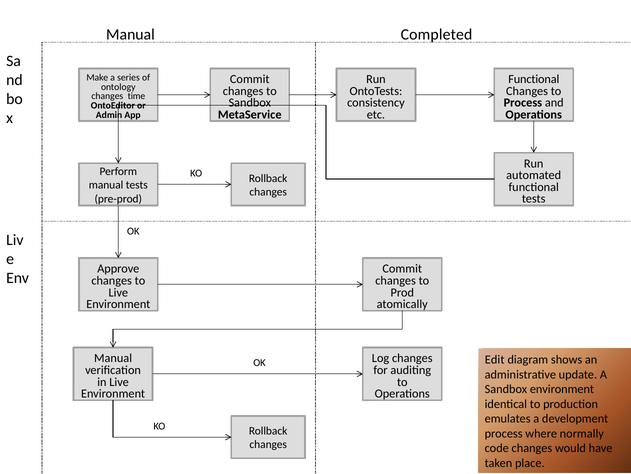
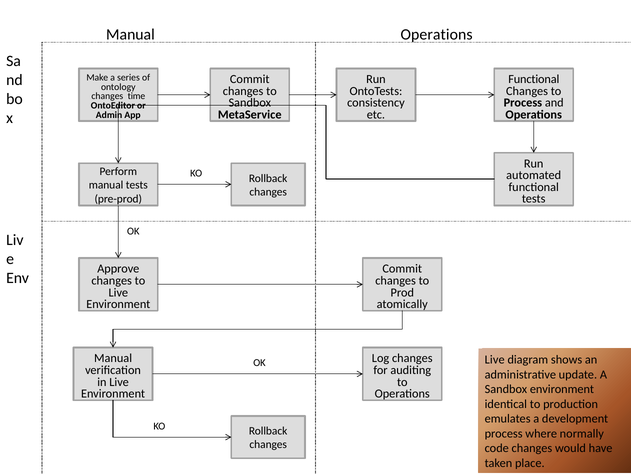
Manual Completed: Completed -> Operations (437, 35)
OK Edit: Edit -> Live (495, 359)
